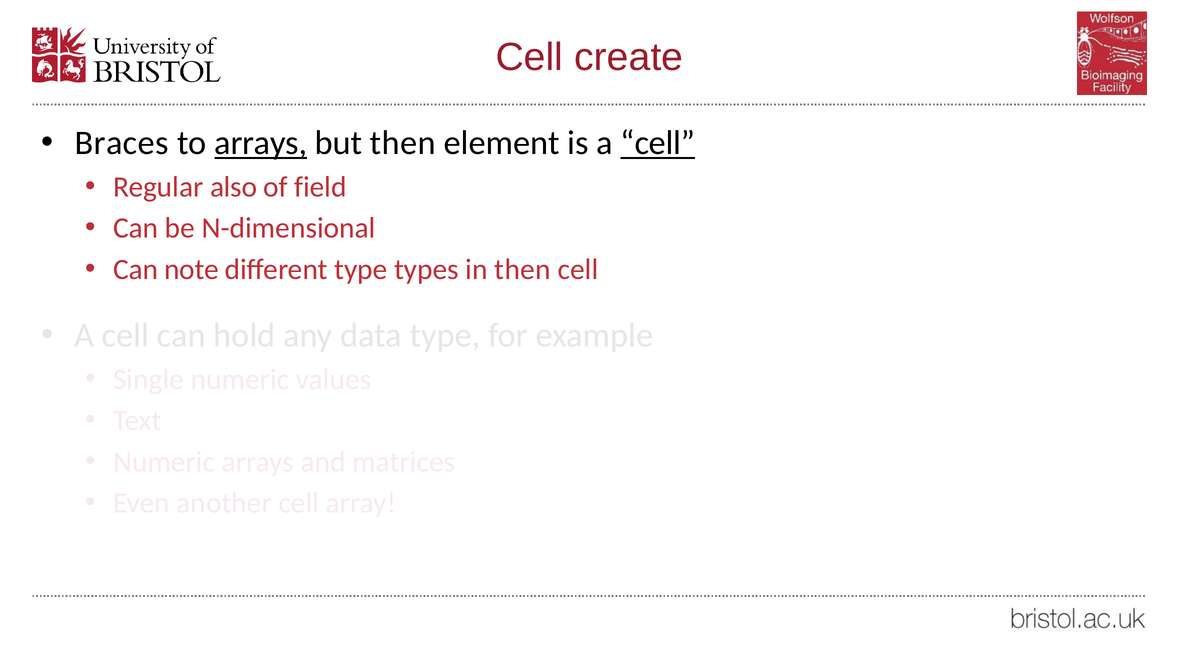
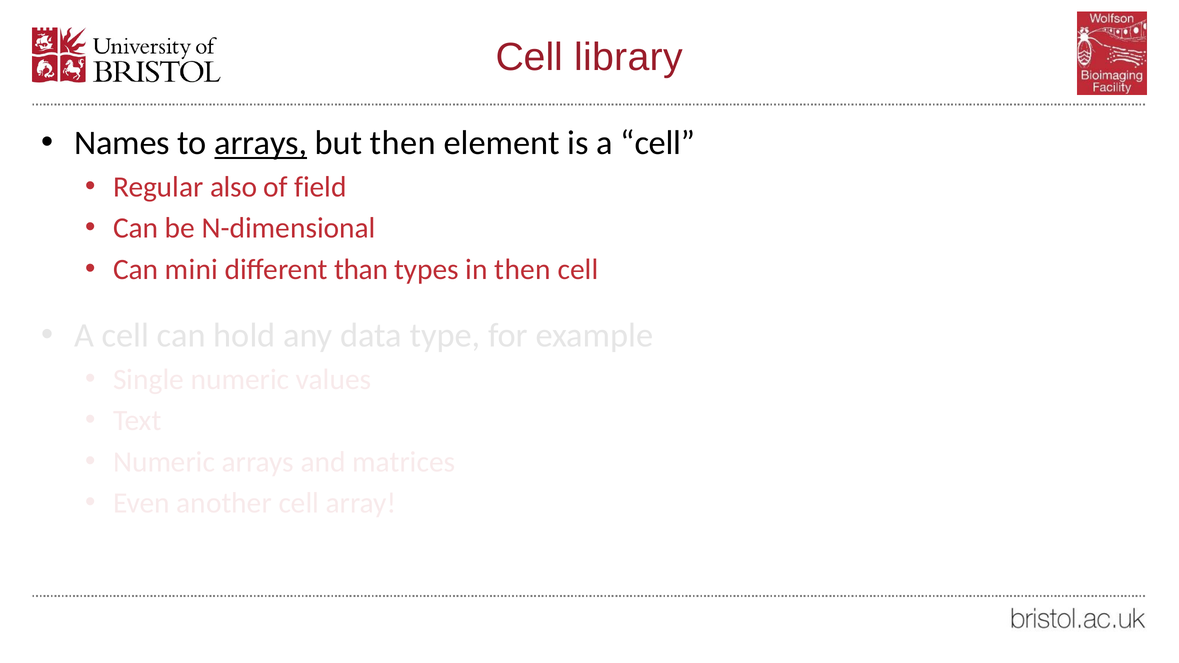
create: create -> library (629, 57)
Braces: Braces -> Names (122, 143)
cell underline: present -> none (658, 143)
note: note -> mini (191, 270)
different type: type -> than (361, 270)
